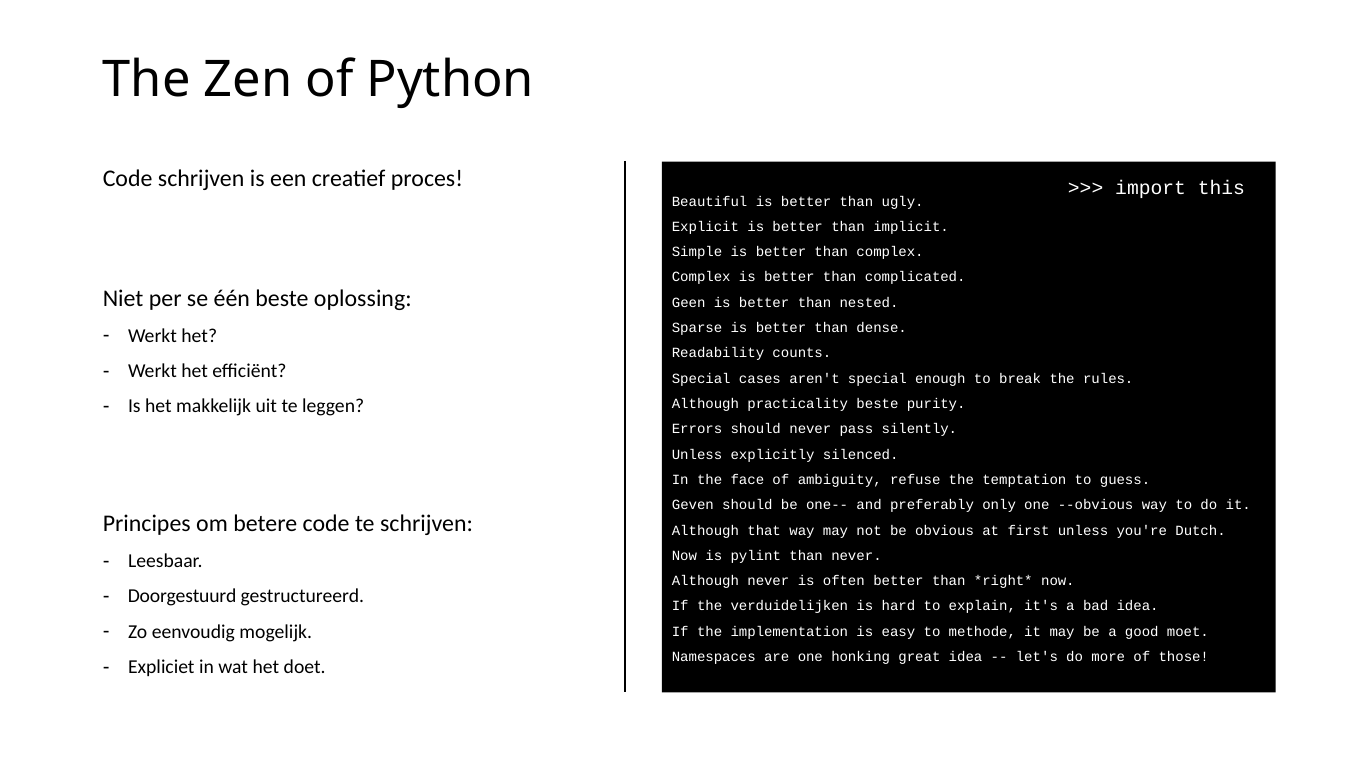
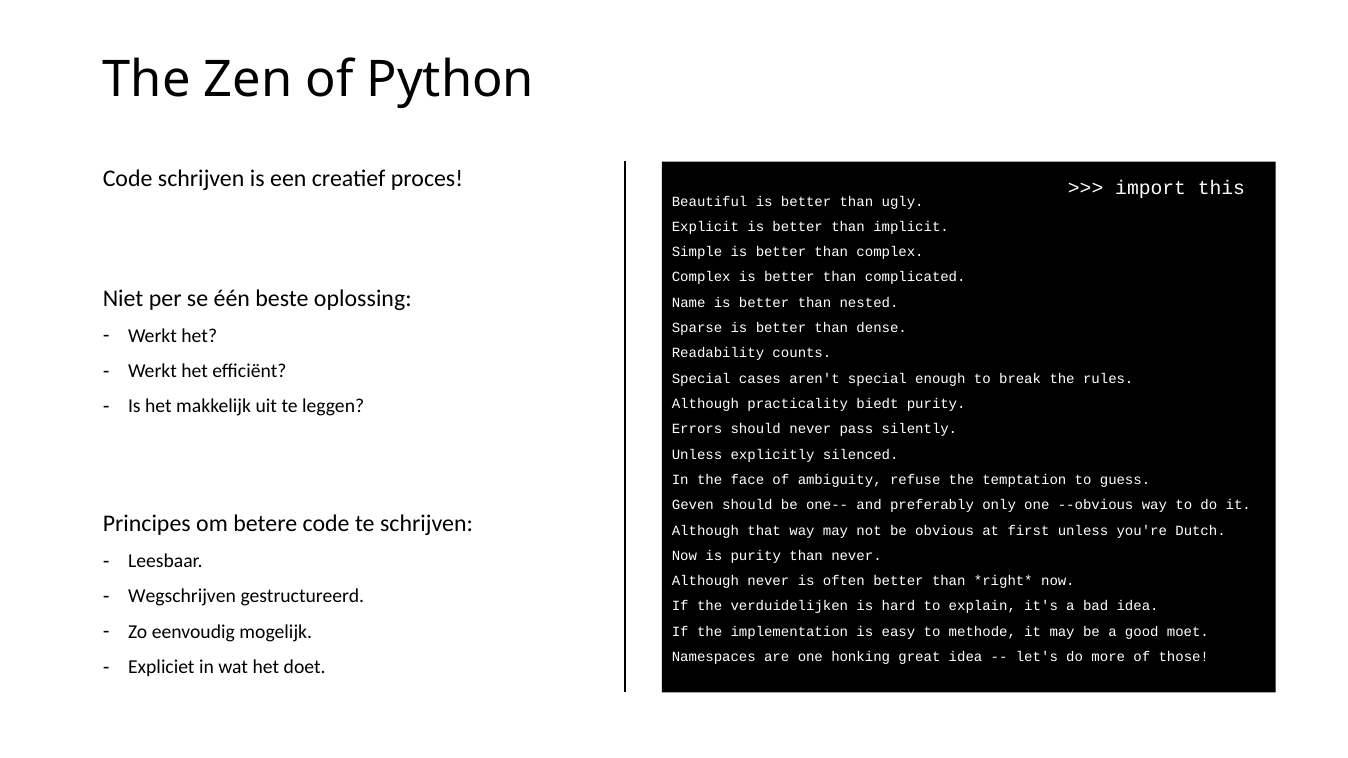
Geen: Geen -> Name (689, 303)
practicality beste: beste -> biedt (877, 404)
is pylint: pylint -> purity (756, 556)
Doorgestuurd: Doorgestuurd -> Wegschrijven (182, 597)
